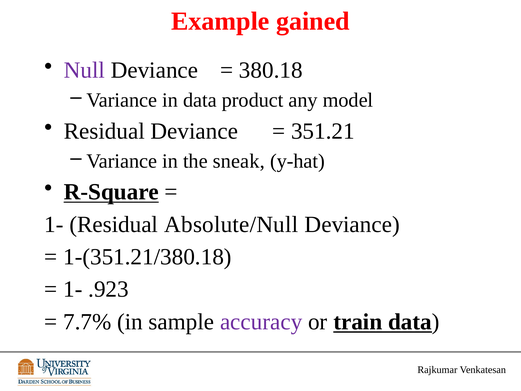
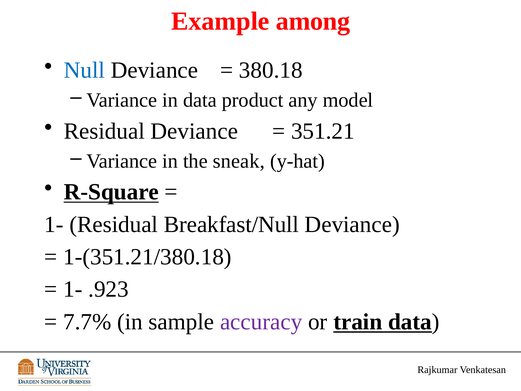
gained: gained -> among (313, 21)
Null colour: purple -> blue (84, 70)
Absolute/Null: Absolute/Null -> Breakfast/Null (231, 224)
